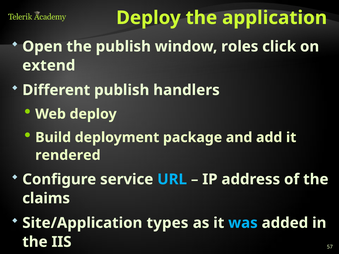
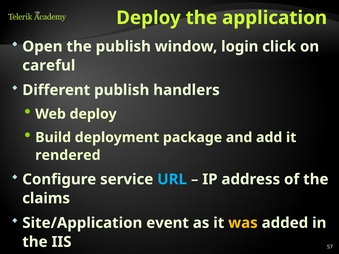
roles: roles -> login (240, 47)
extend: extend -> careful (49, 66)
Site/Application types: types -> event (168, 223)
was colour: light blue -> yellow (243, 223)
